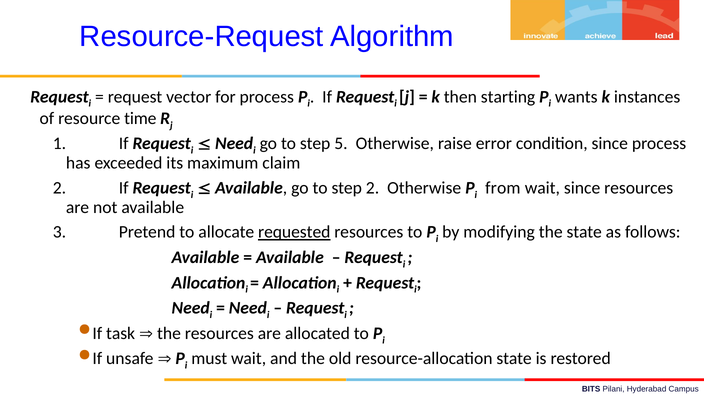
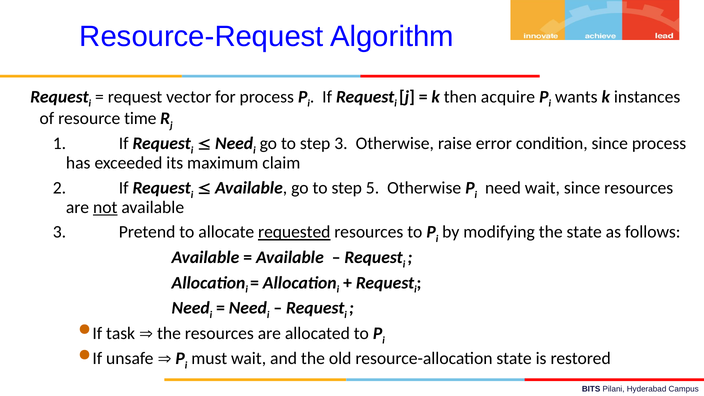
starting: starting -> acquire (508, 97)
step 5: 5 -> 3 (341, 144)
step 2: 2 -> 5 (373, 188)
from: from -> need (503, 188)
not underline: none -> present (105, 207)
